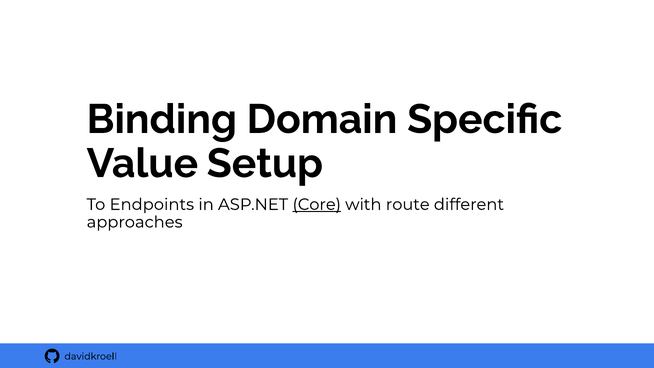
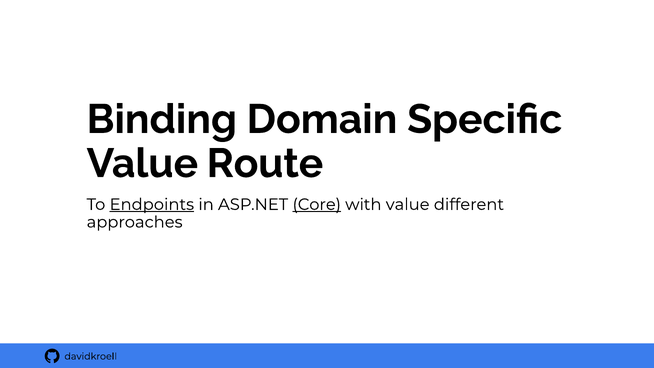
Setup: Setup -> Route (265, 163)
Endpoints underline: none -> present (152, 204)
with route: route -> value (408, 204)
